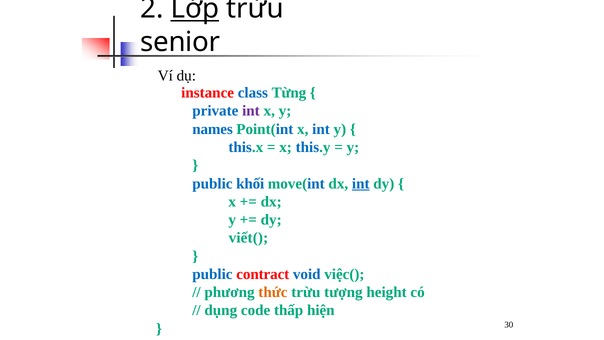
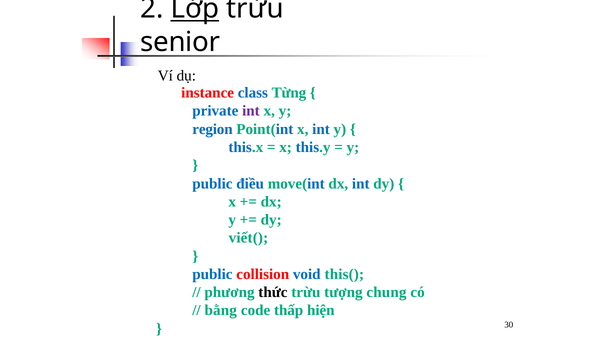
names: names -> region (213, 129)
khối: khối -> điều (250, 183)
int underline: present -> none (361, 183)
contract: contract -> collision (263, 274)
việc(: việc( -> this( (344, 274)
thức colour: orange -> black (273, 292)
height: height -> chung (386, 292)
dụng: dụng -> bằng (221, 310)
